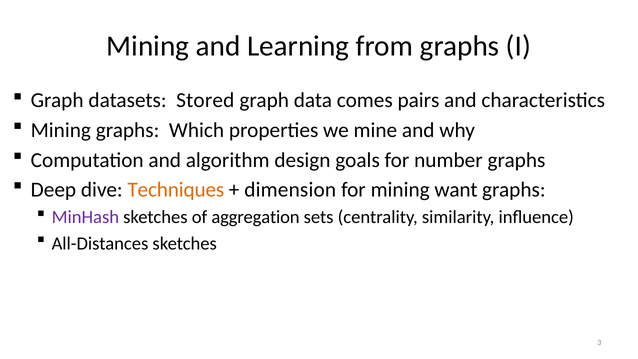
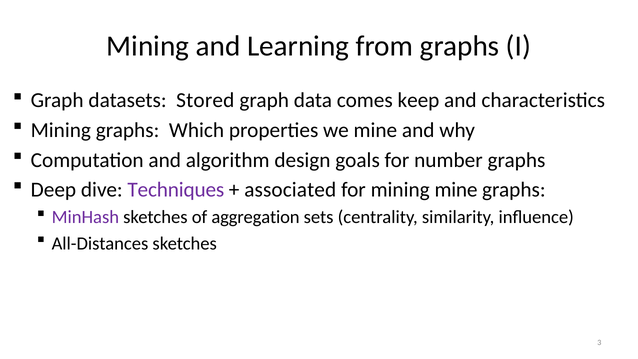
pairs: pairs -> keep (418, 100)
Techniques colour: orange -> purple (176, 190)
dimension: dimension -> associated (290, 190)
mining want: want -> mine (456, 190)
